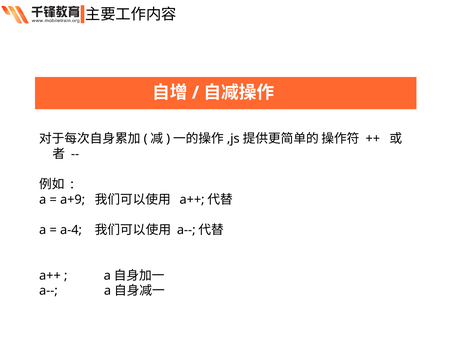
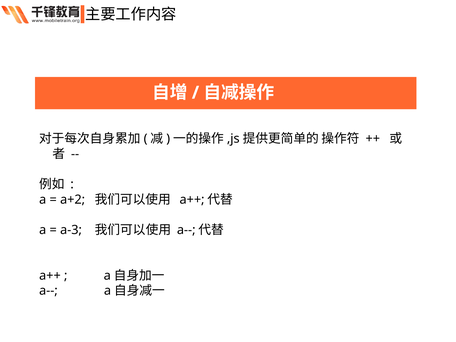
a+9: a+9 -> a+2 (73, 199)
a-4: a-4 -> a-3 (71, 230)
